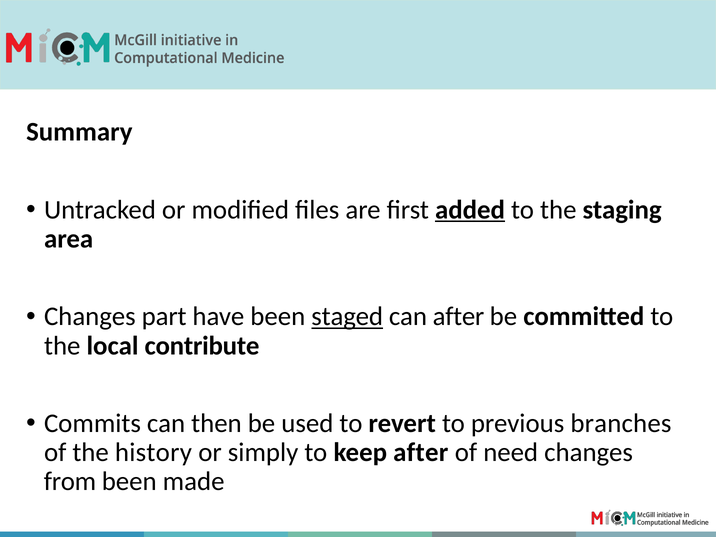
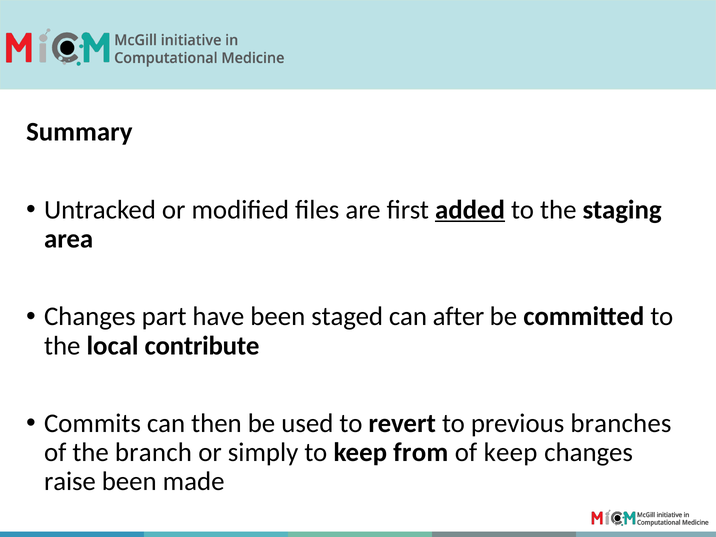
staged underline: present -> none (347, 317)
history: history -> branch (153, 453)
keep after: after -> from (421, 453)
of need: need -> keep (511, 453)
from: from -> raise (70, 482)
